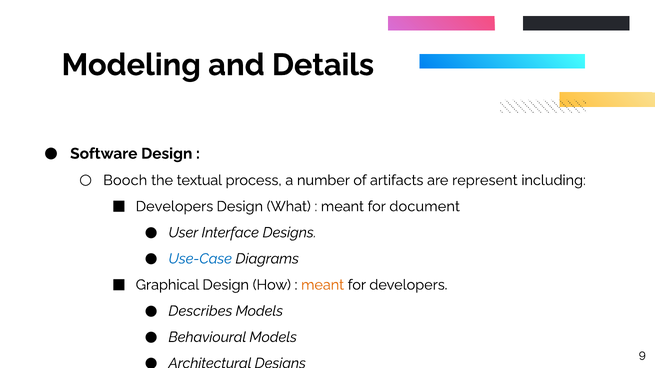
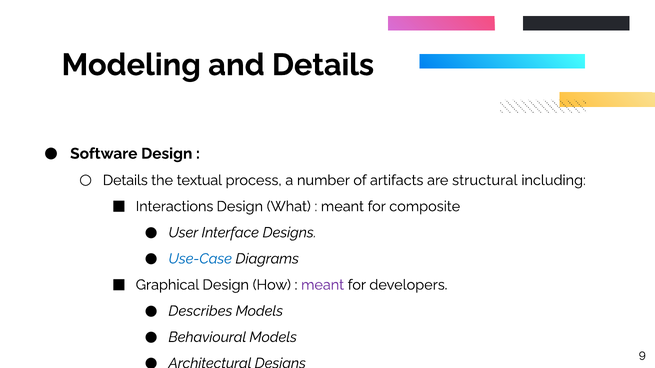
Booch: Booch -> Details (125, 180)
represent: represent -> structural (485, 180)
Developers: Developers -> Interactions (175, 207)
document: document -> composite (425, 207)
meant colour: orange -> purple (323, 285)
